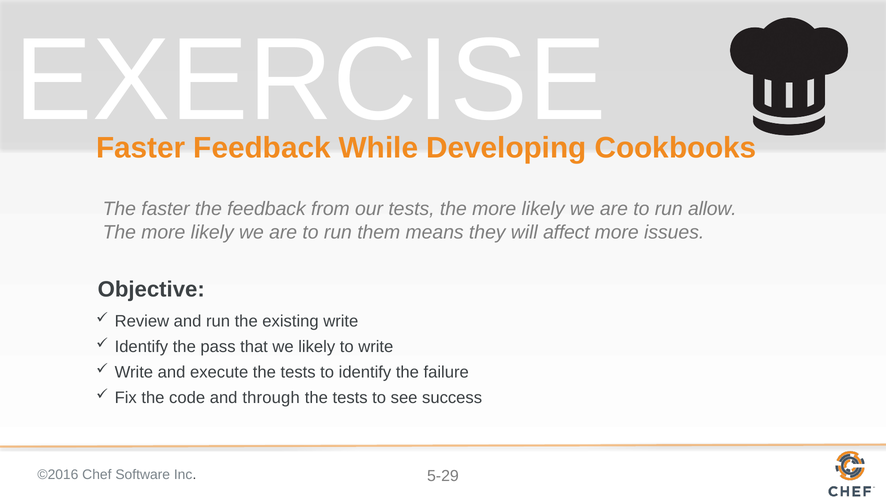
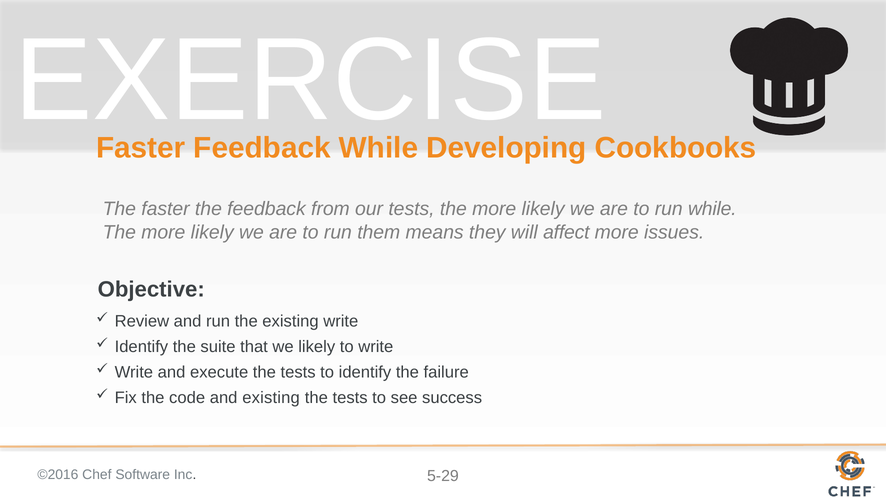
run allow: allow -> while (712, 209)
pass: pass -> suite (218, 347)
and through: through -> existing (271, 398)
